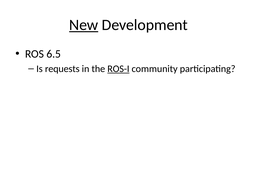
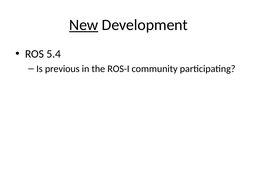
6.5: 6.5 -> 5.4 (54, 54)
requests: requests -> previous (62, 69)
ROS-I underline: present -> none (118, 69)
